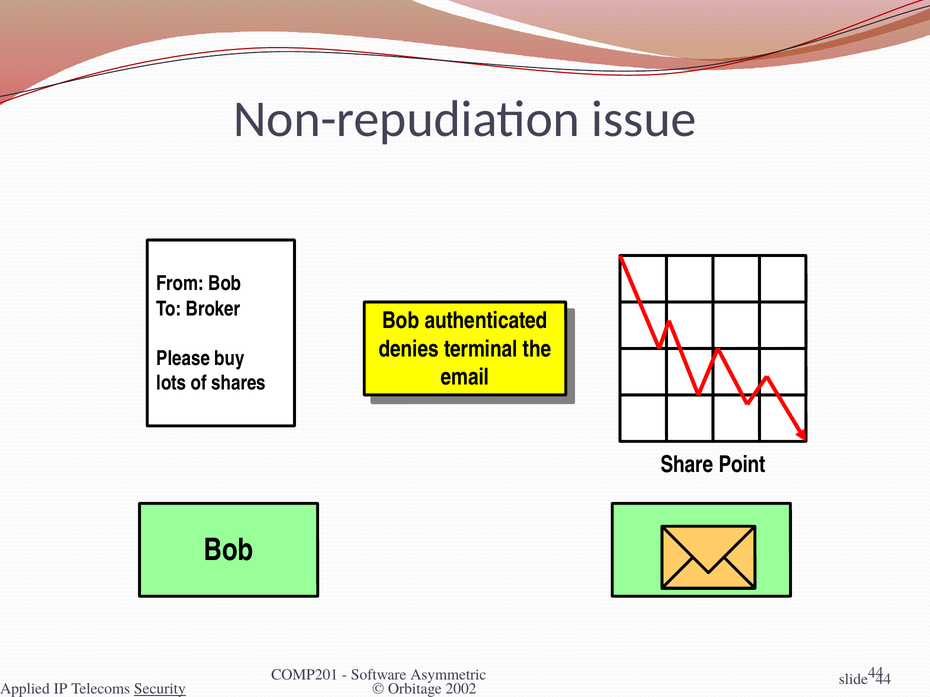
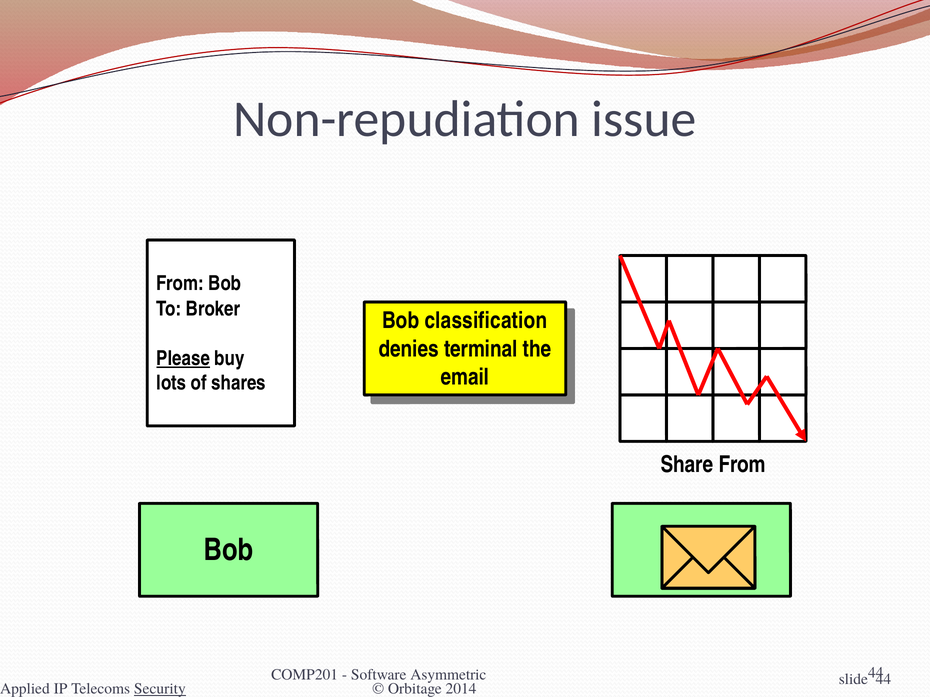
authenticated: authenticated -> classification (486, 321)
Please underline: none -> present (183, 359)
Share Point: Point -> From (742, 465)
2002: 2002 -> 2014 (461, 689)
